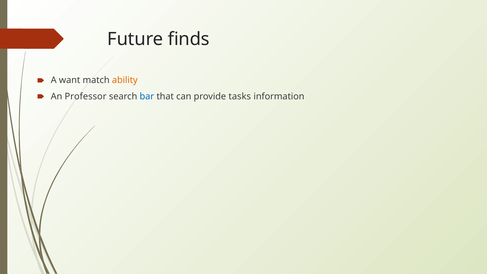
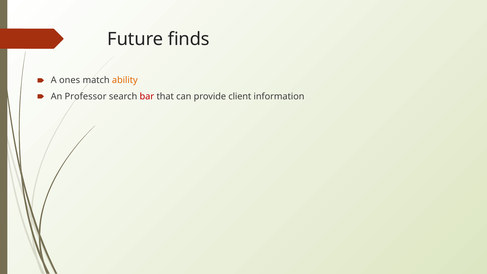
want: want -> ones (70, 80)
bar colour: blue -> red (147, 96)
tasks: tasks -> client (240, 96)
